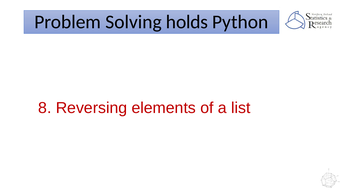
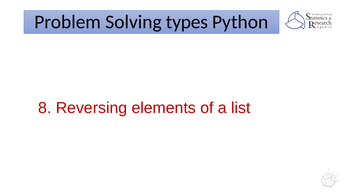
holds: holds -> types (187, 22)
